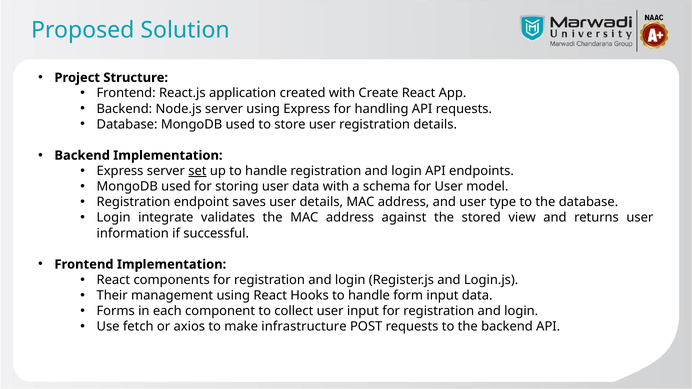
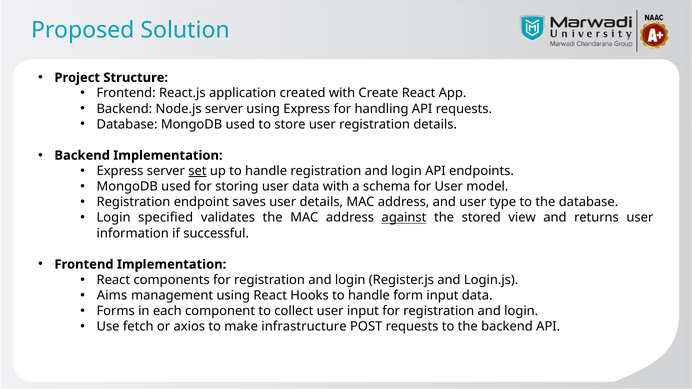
integrate: integrate -> specified (166, 218)
against underline: none -> present (404, 218)
Their: Their -> Aims (112, 296)
